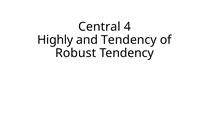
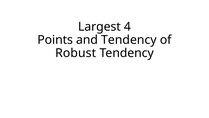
Central: Central -> Largest (99, 27)
Highly: Highly -> Points (55, 40)
